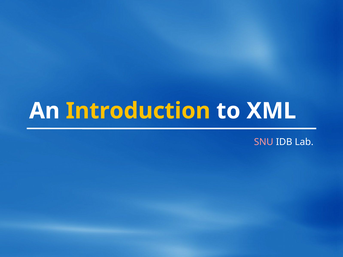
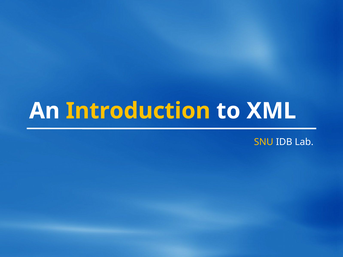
SNU colour: pink -> yellow (264, 142)
